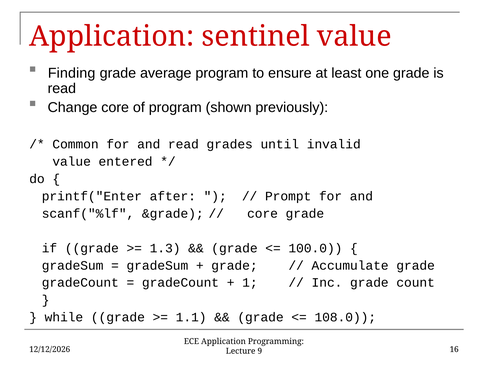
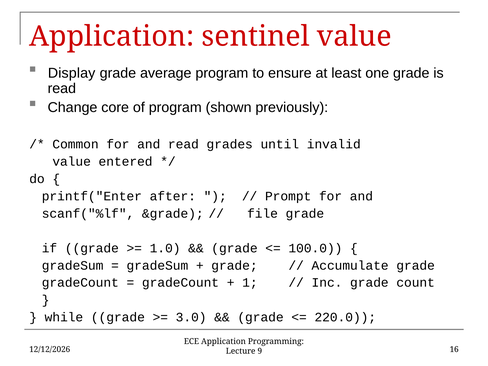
Finding: Finding -> Display (72, 73)
core: core -> file (263, 213)
1.3: 1.3 -> 1.0 (165, 248)
1.1: 1.1 -> 3.0 (191, 317)
108.0: 108.0 -> 220.0 (345, 317)
